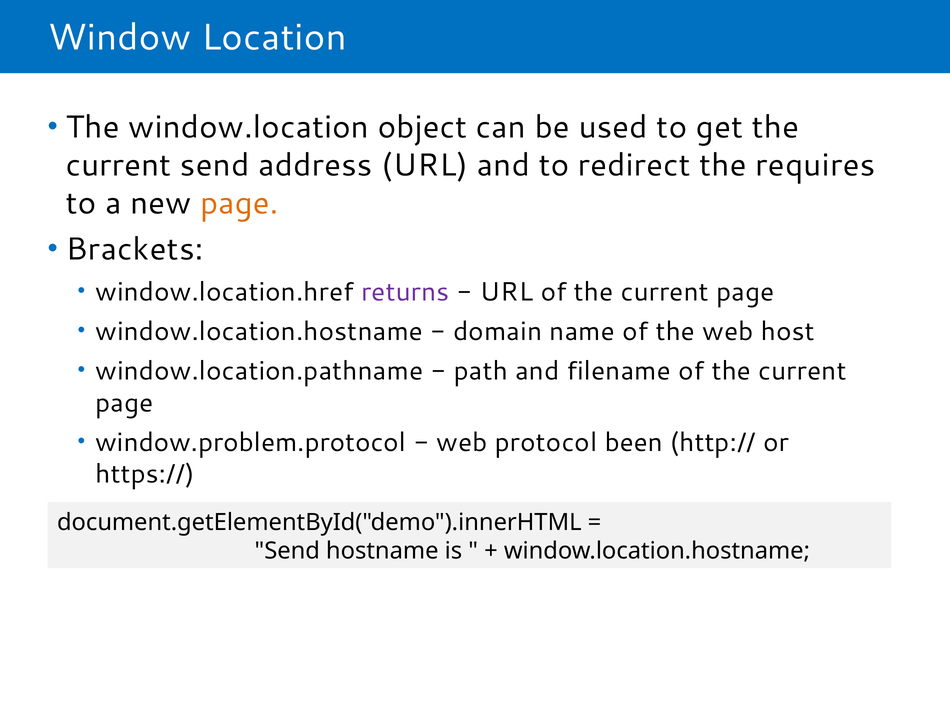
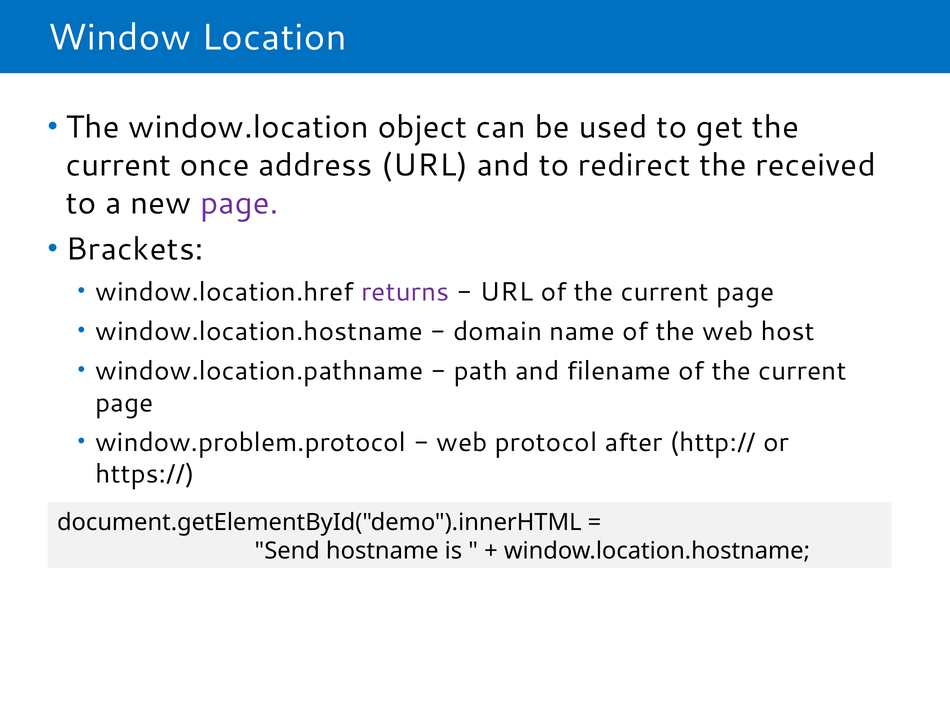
current send: send -> once (215, 165)
requires: requires -> received (816, 165)
page colour: orange -> purple (239, 203)
been: been -> after (634, 442)
